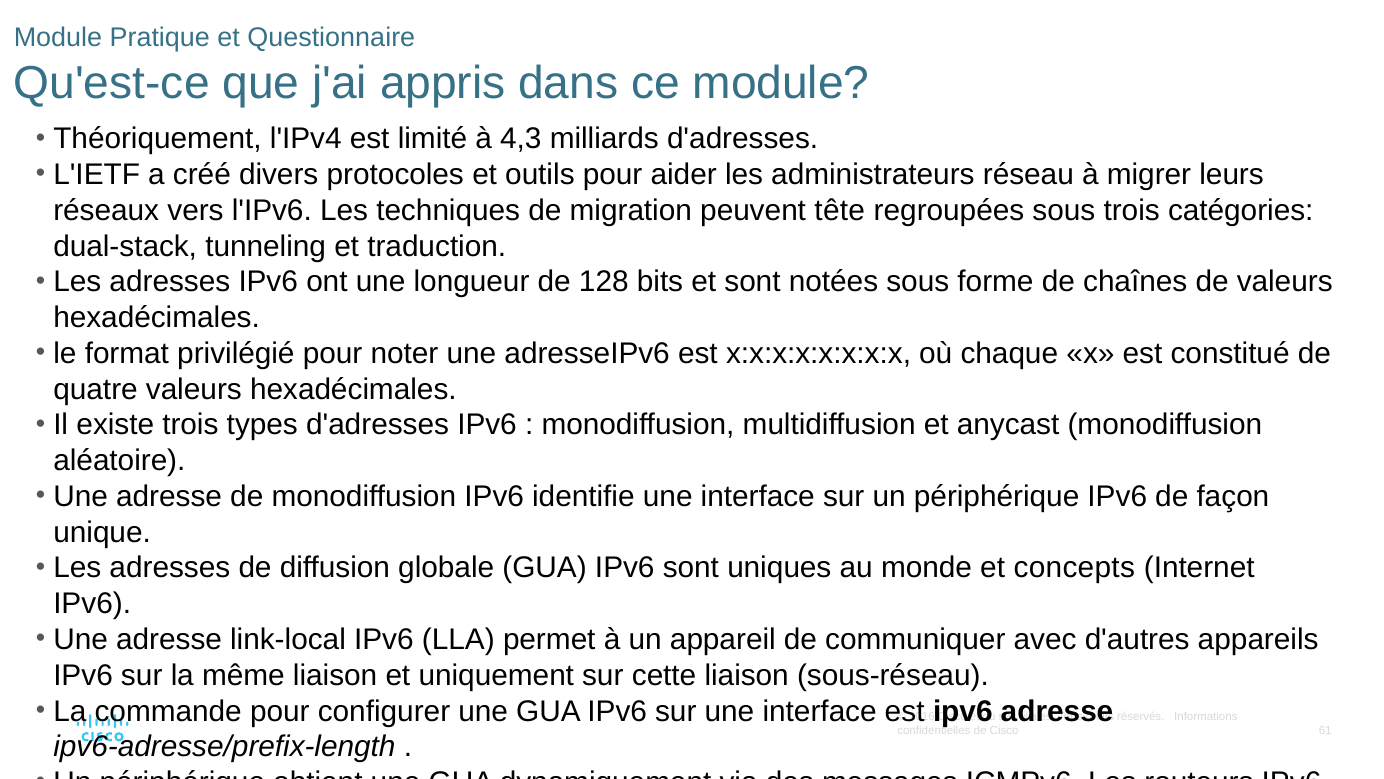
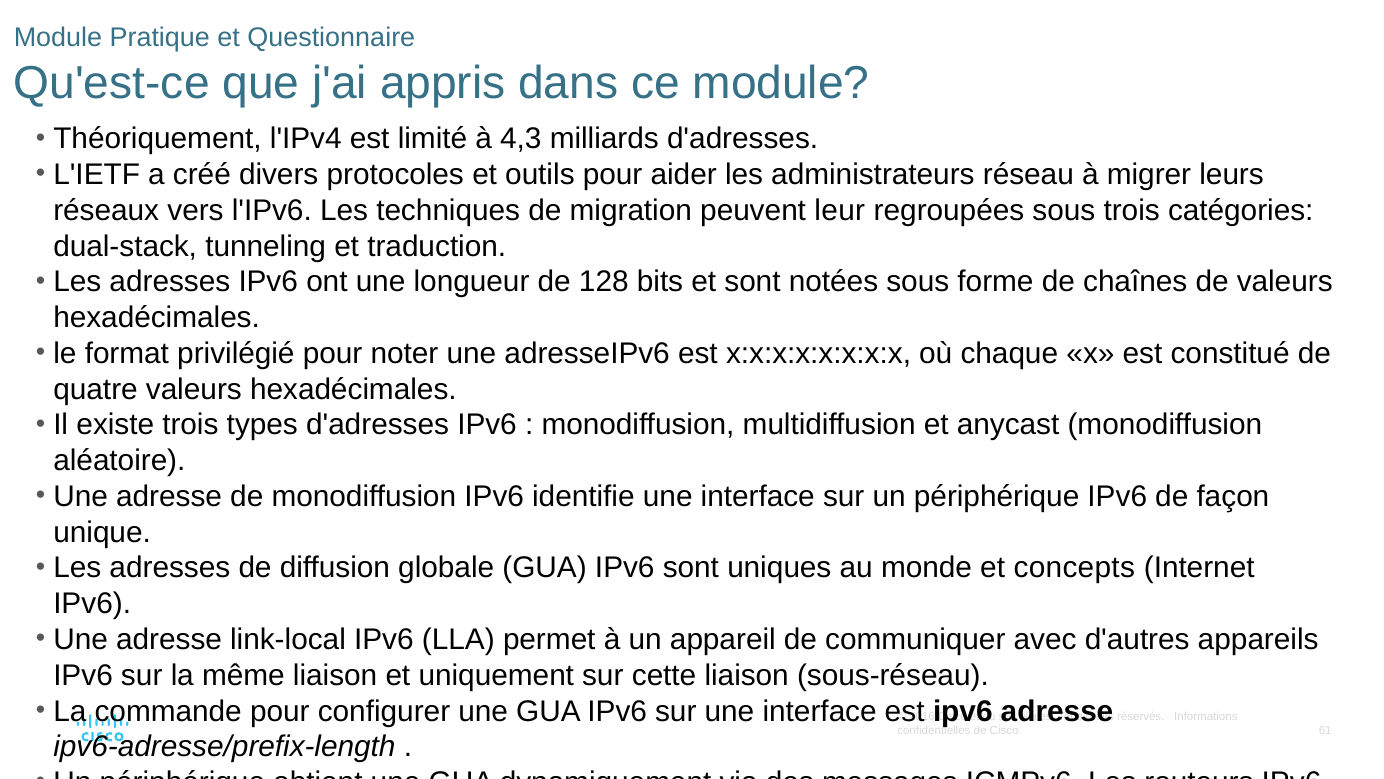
tête: tête -> leur (840, 210)
